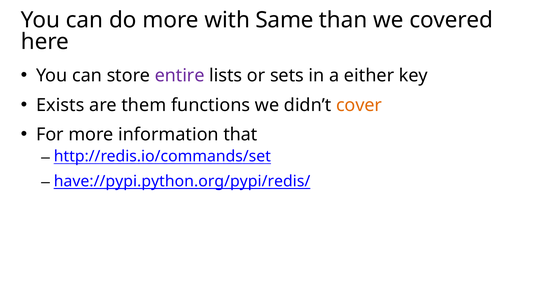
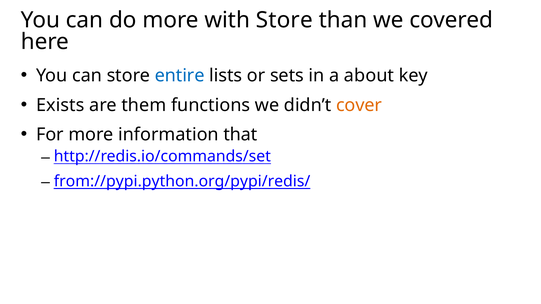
with Same: Same -> Store (284, 20)
entire colour: purple -> blue (180, 76)
either: either -> about (369, 76)
have://pypi.python.org/pypi/redis/: have://pypi.python.org/pypi/redis/ -> from://pypi.python.org/pypi/redis/ (182, 181)
